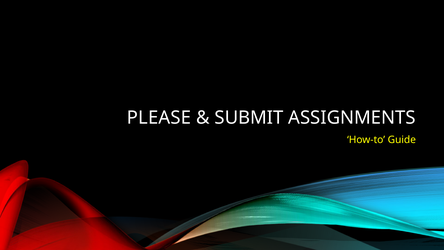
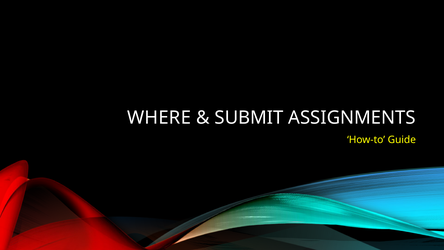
PLEASE: PLEASE -> WHERE (159, 118)
